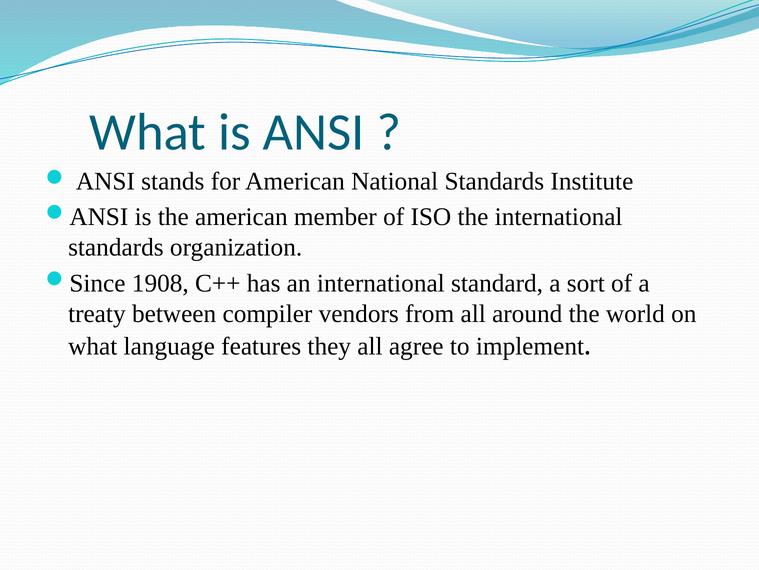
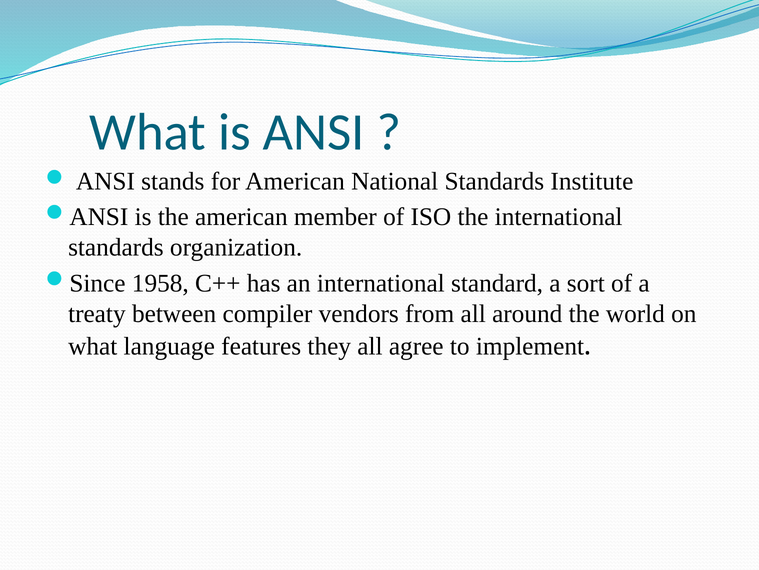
1908: 1908 -> 1958 (160, 283)
